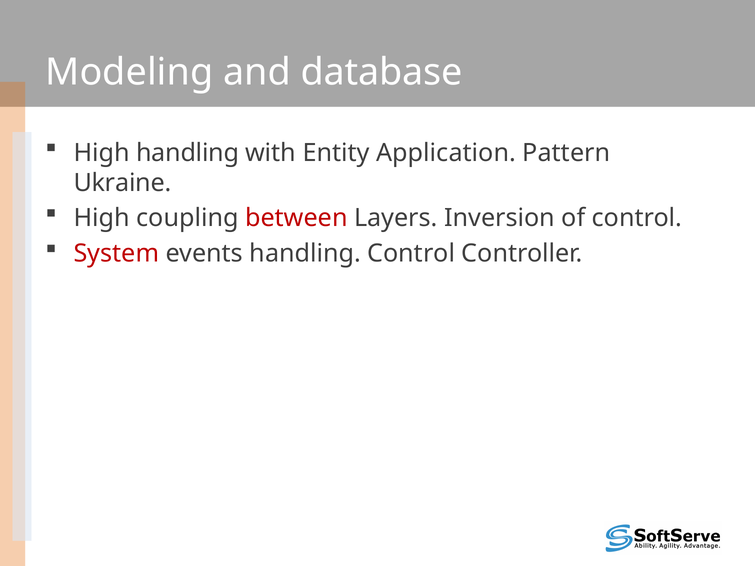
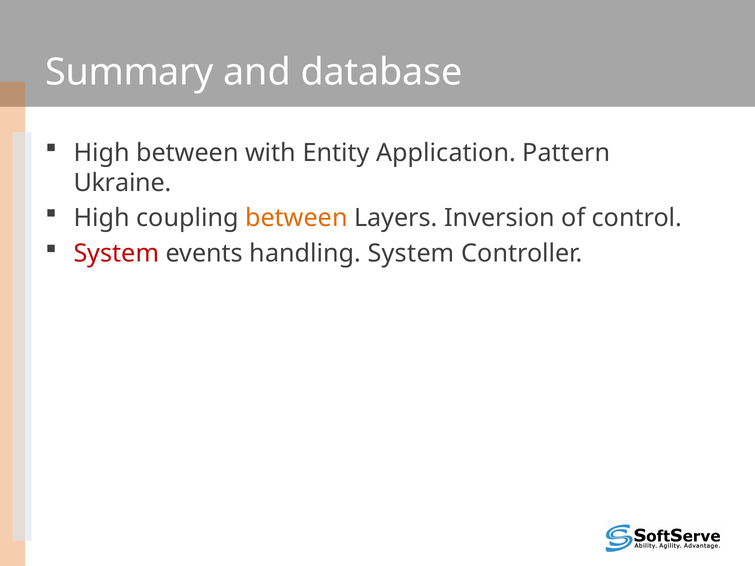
Modeling: Modeling -> Summary (130, 72)
High handling: handling -> between (187, 153)
between colour: red -> orange (296, 218)
handling Control: Control -> System (411, 253)
